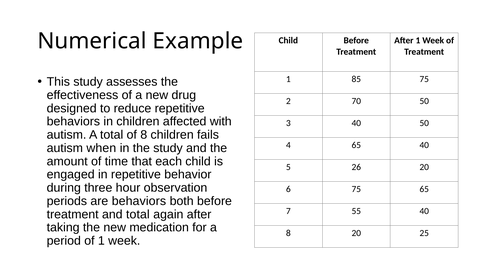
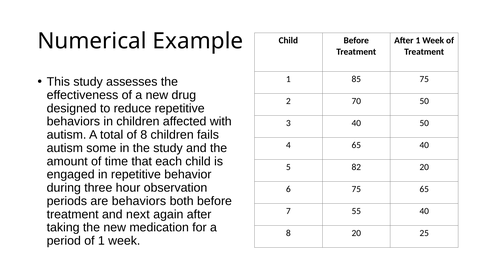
when: when -> some (101, 148)
26: 26 -> 82 (356, 168)
and total: total -> next (138, 215)
